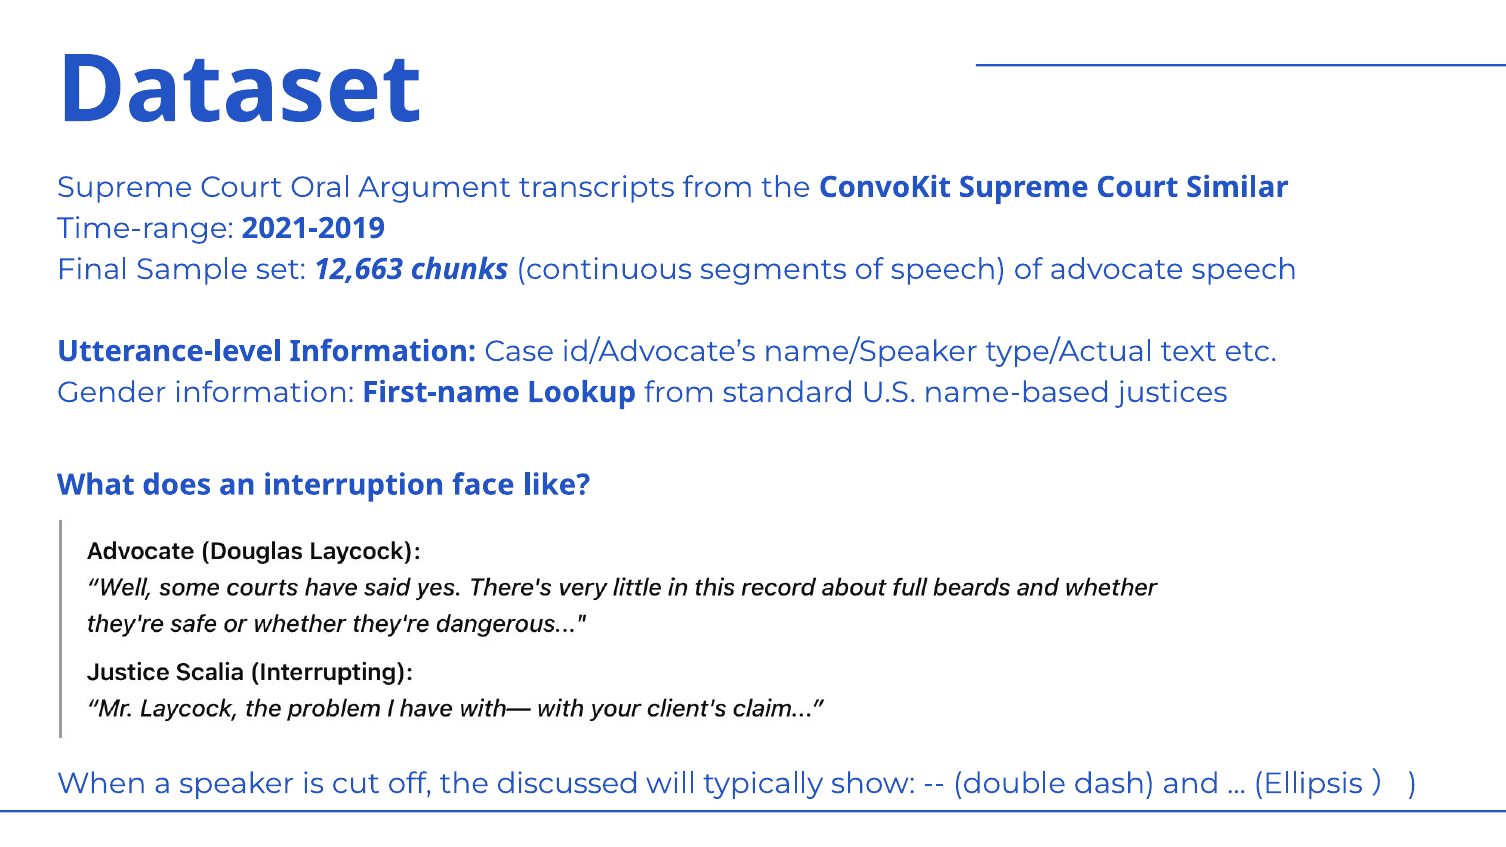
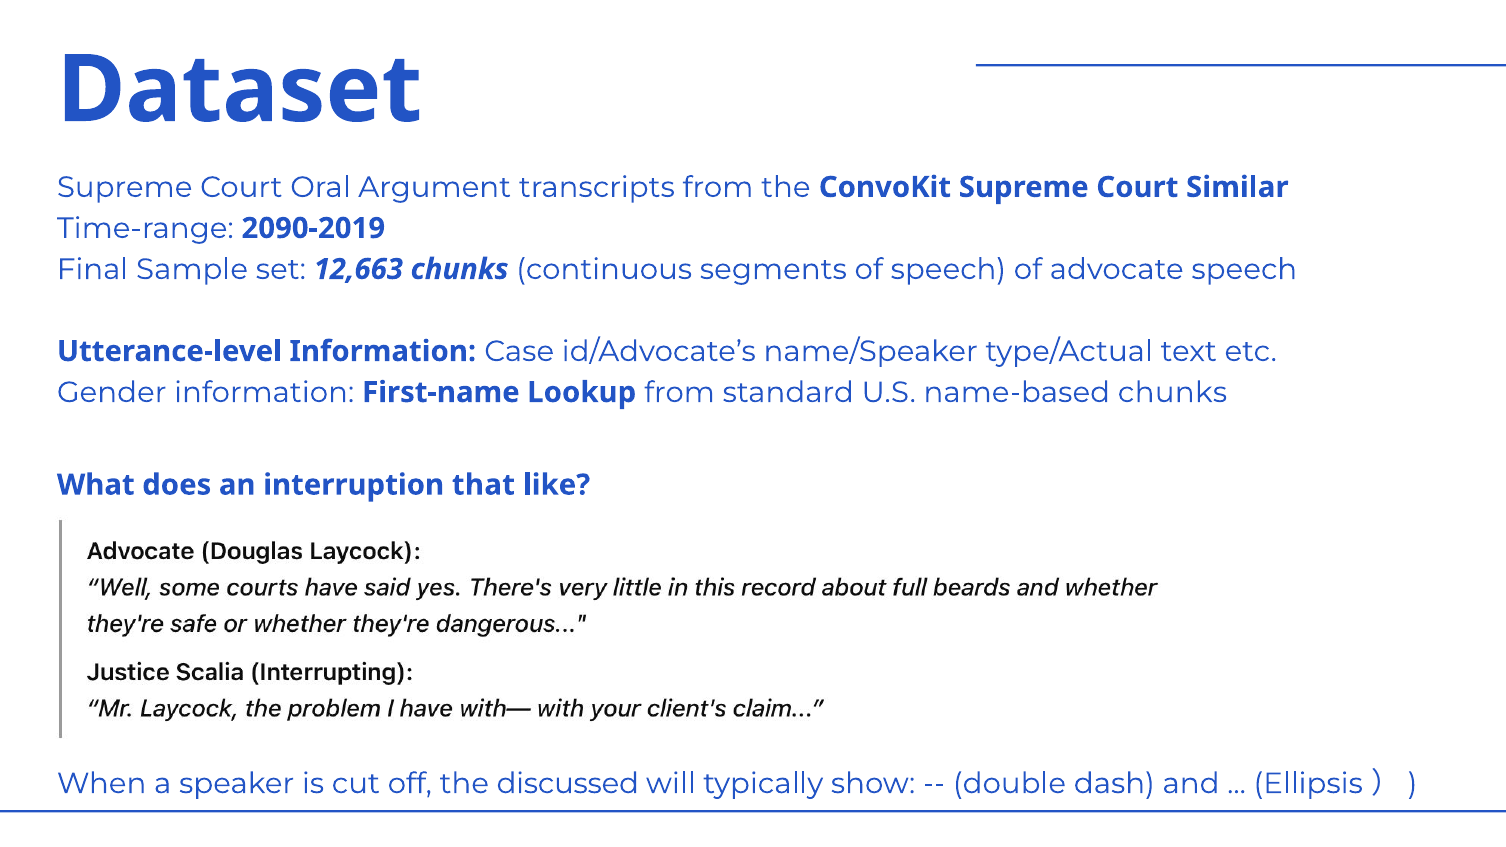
2021-2019: 2021-2019 -> 2090-2019 (313, 228)
name-based justices: justices -> chunks (1172, 392)
face: face -> that (483, 485)
